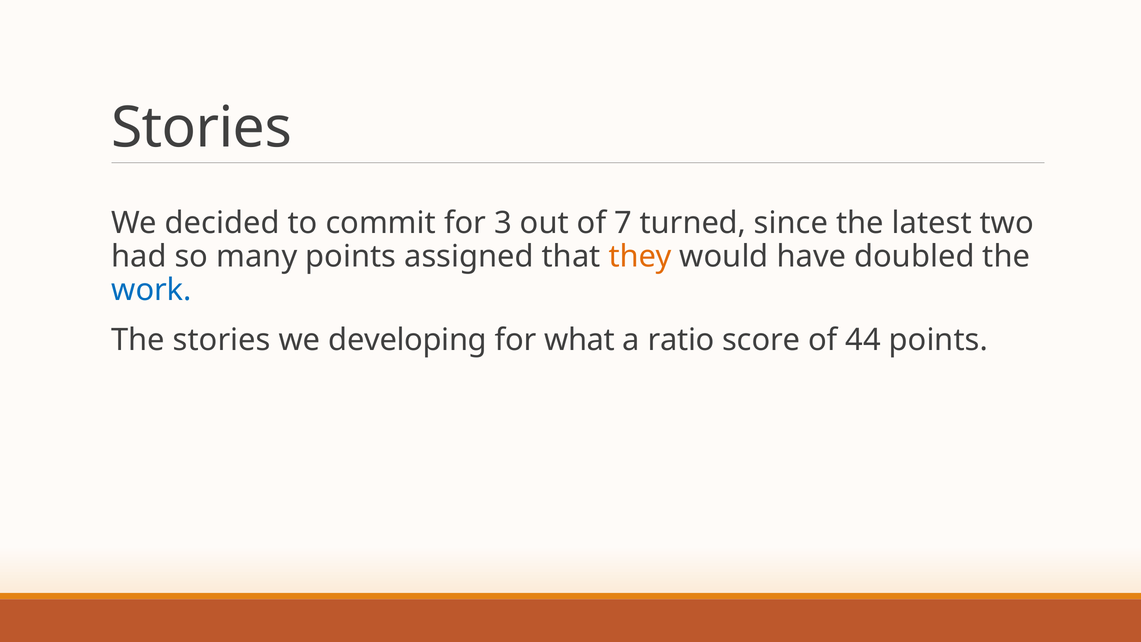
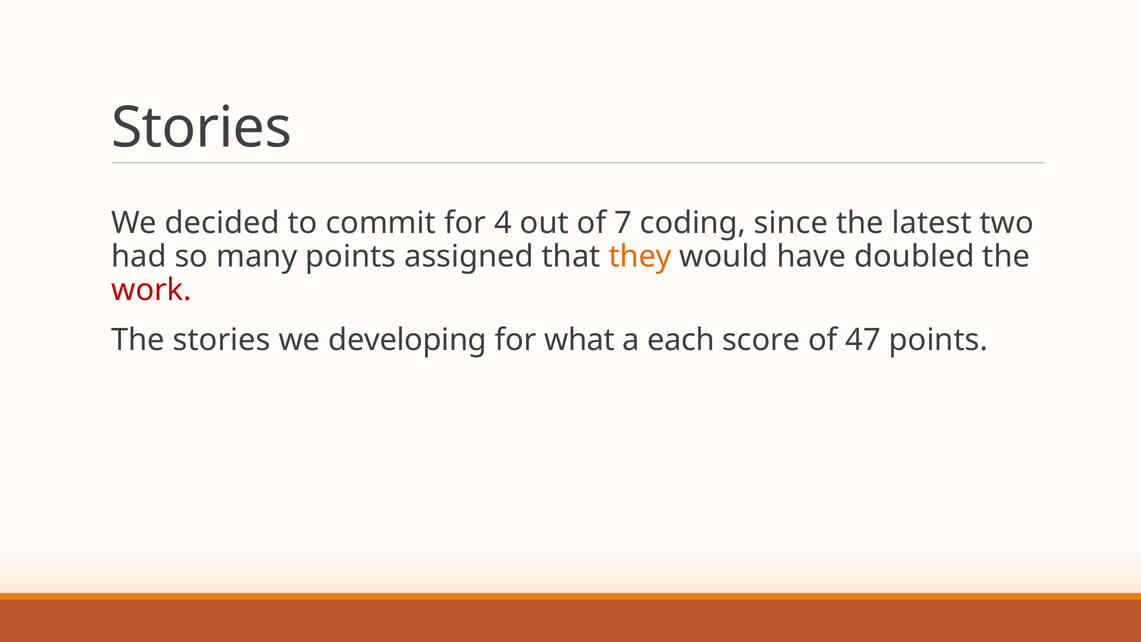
3: 3 -> 4 (503, 223)
turned: turned -> coding (693, 223)
work colour: blue -> red (151, 290)
ratio: ratio -> each (681, 340)
44: 44 -> 47 (863, 340)
